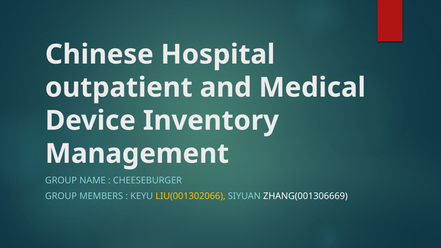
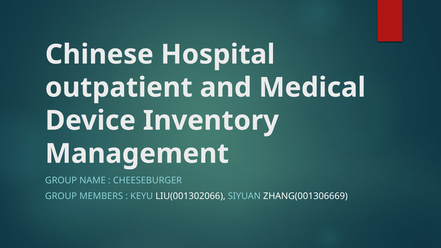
LIU(001302066 colour: yellow -> white (190, 196)
